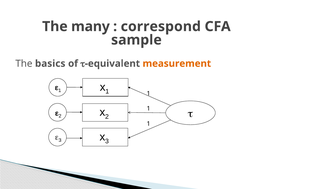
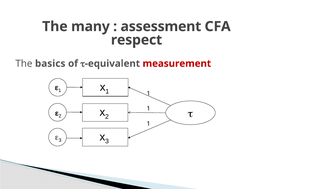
correspond: correspond -> assessment (161, 26)
sample: sample -> respect (137, 40)
measurement colour: orange -> red (177, 64)
